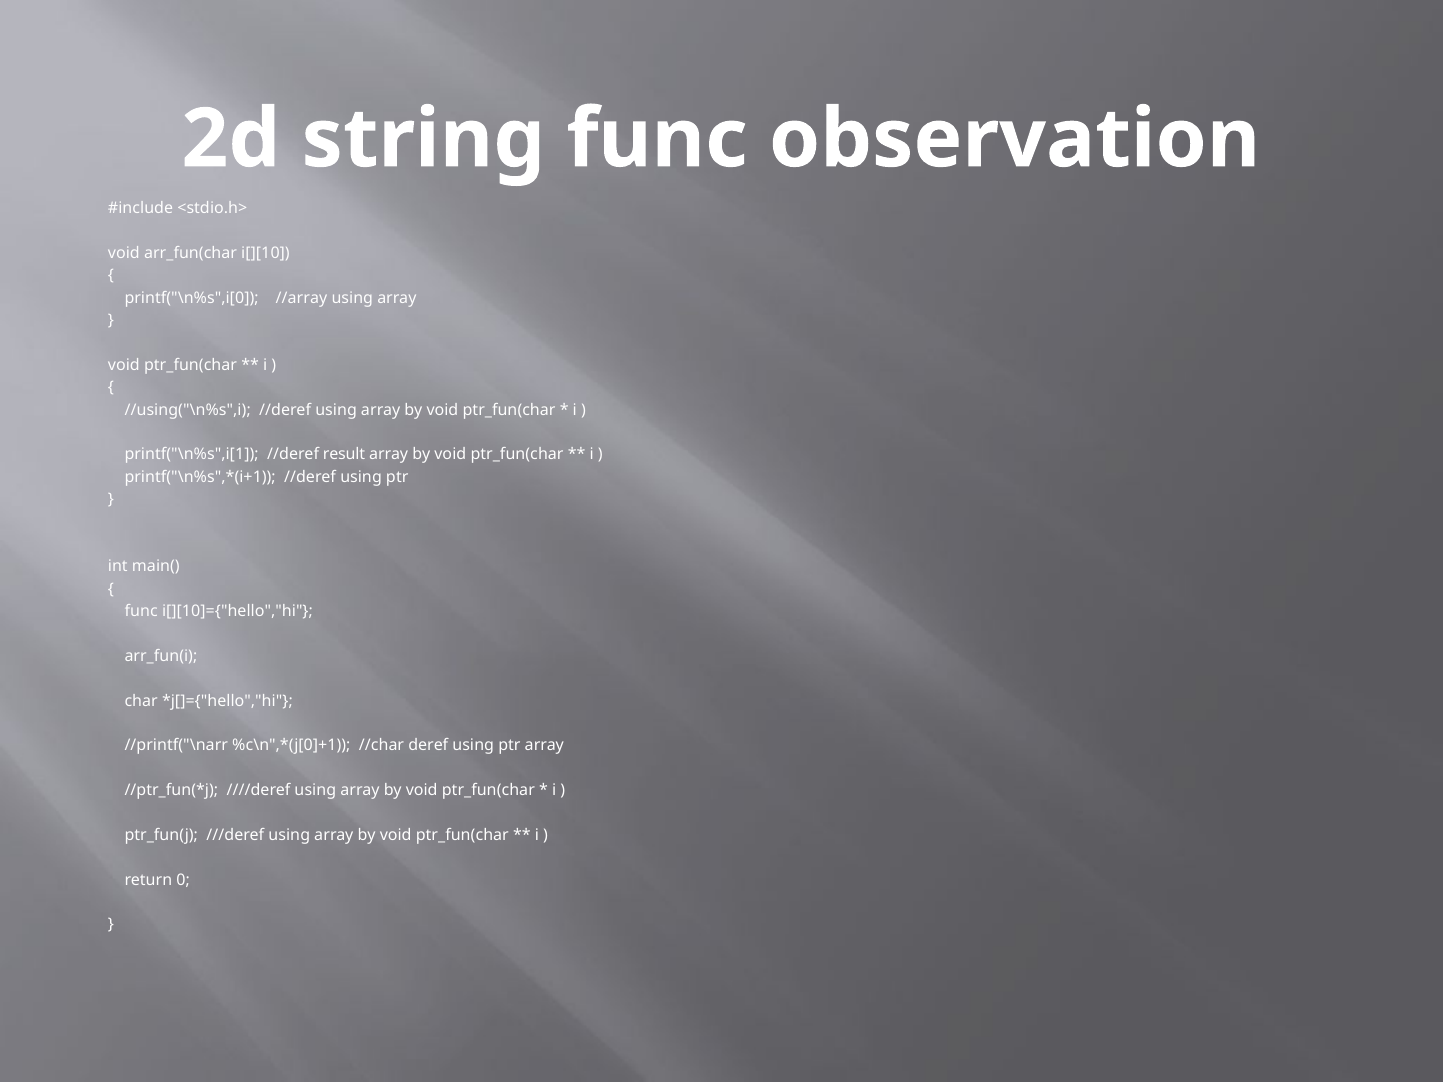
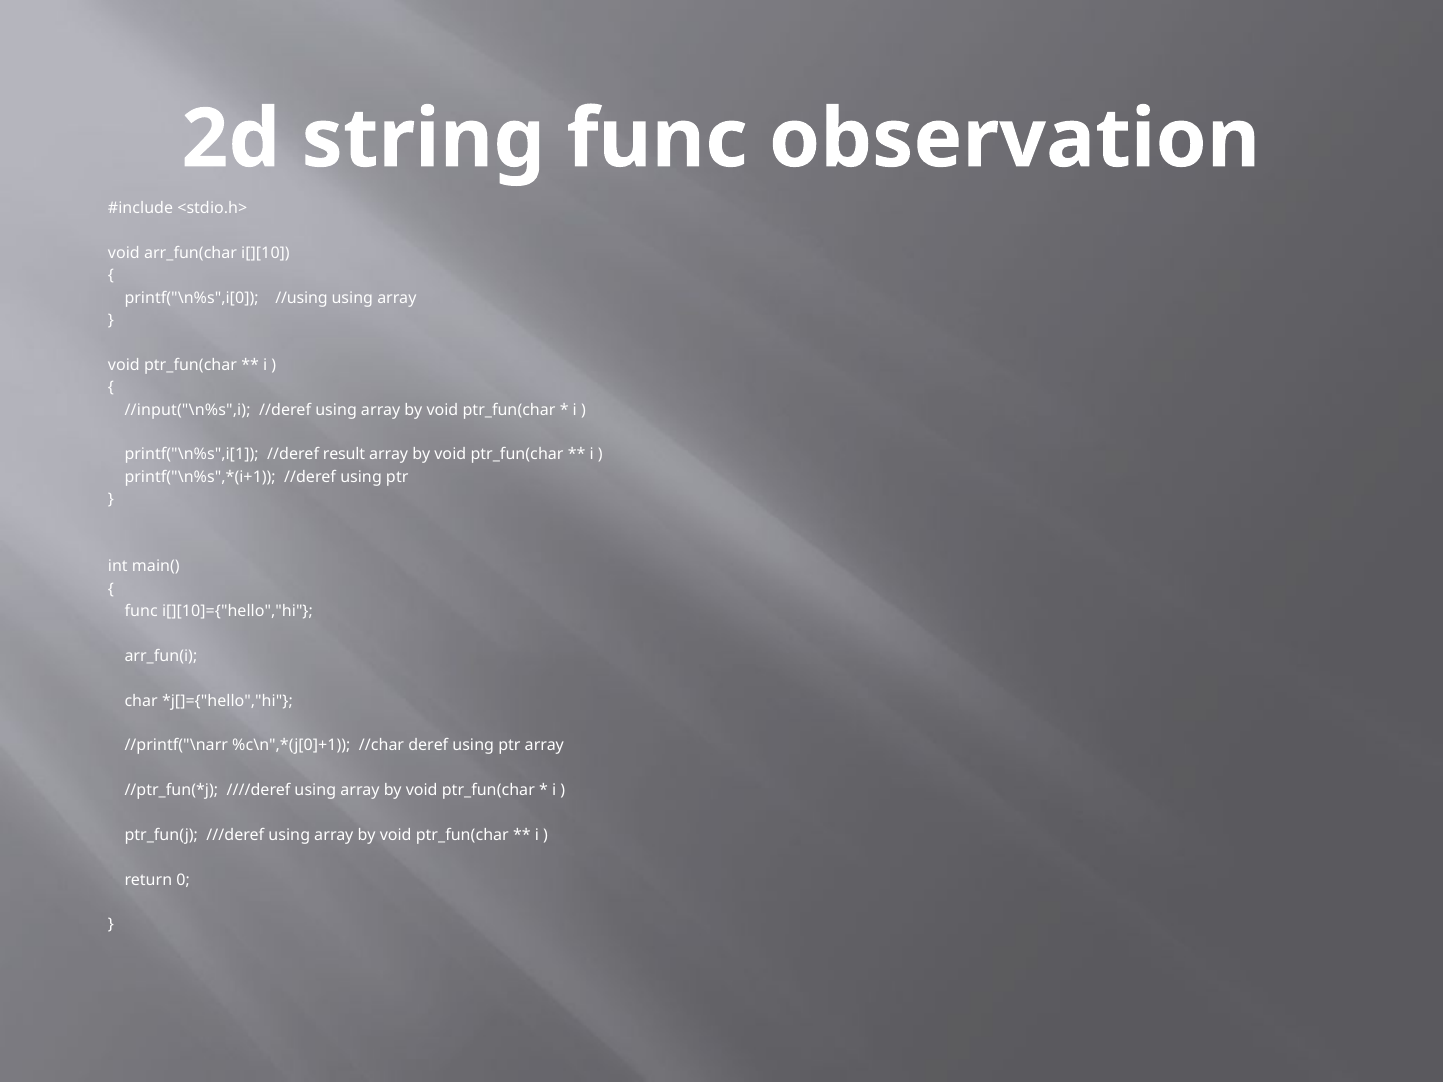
//array: //array -> //using (302, 298)
//using("\n%s",i: //using("\n%s",i -> //input("\n%s",i (188, 410)
